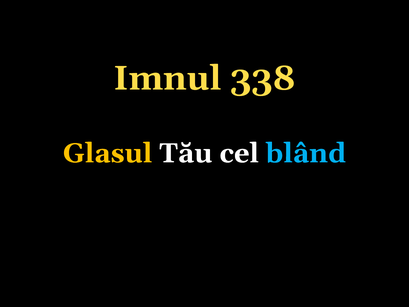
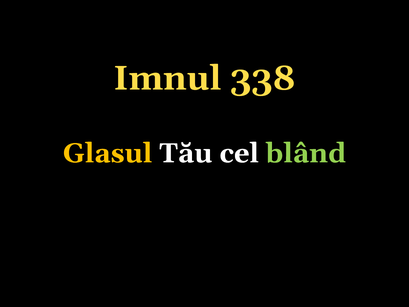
blând colour: light blue -> light green (306, 153)
